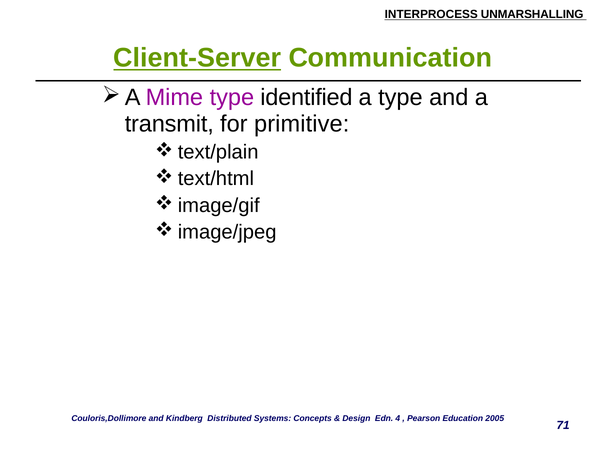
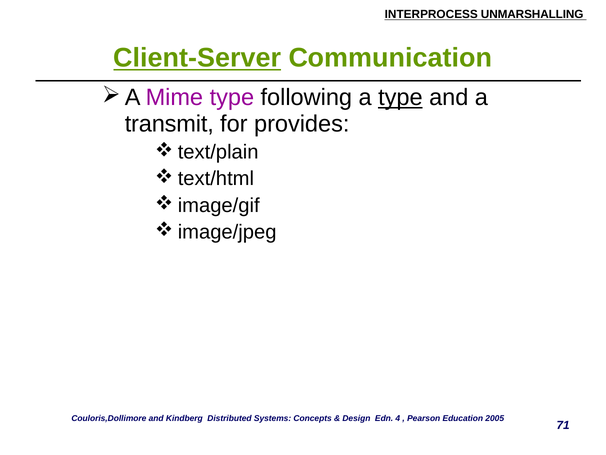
identified: identified -> following (306, 97)
type underline: none -> present (400, 97)
primitive: primitive -> provides (302, 124)
